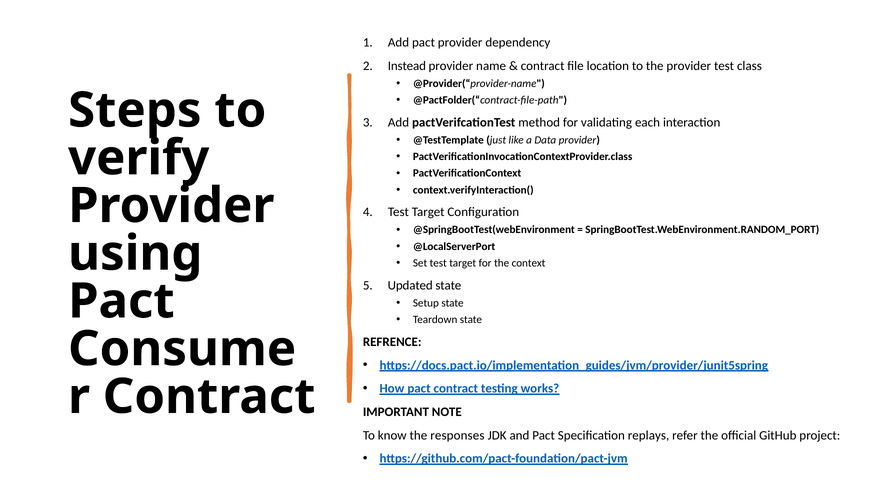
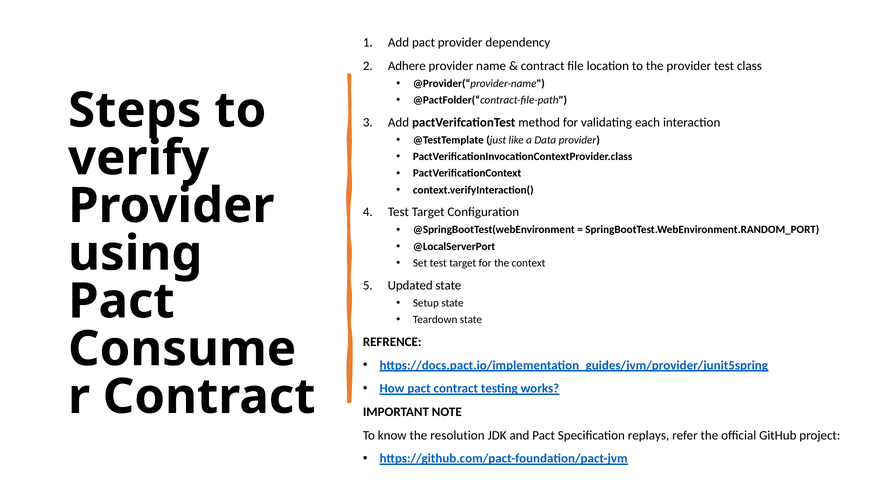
Instead: Instead -> Adhere (407, 66)
responses: responses -> resolution (457, 436)
